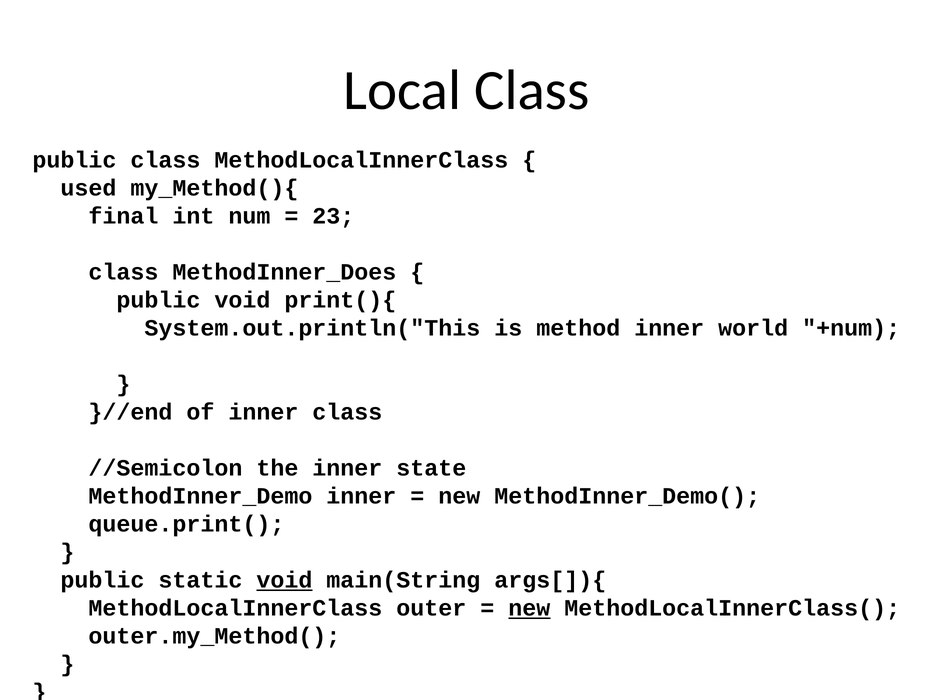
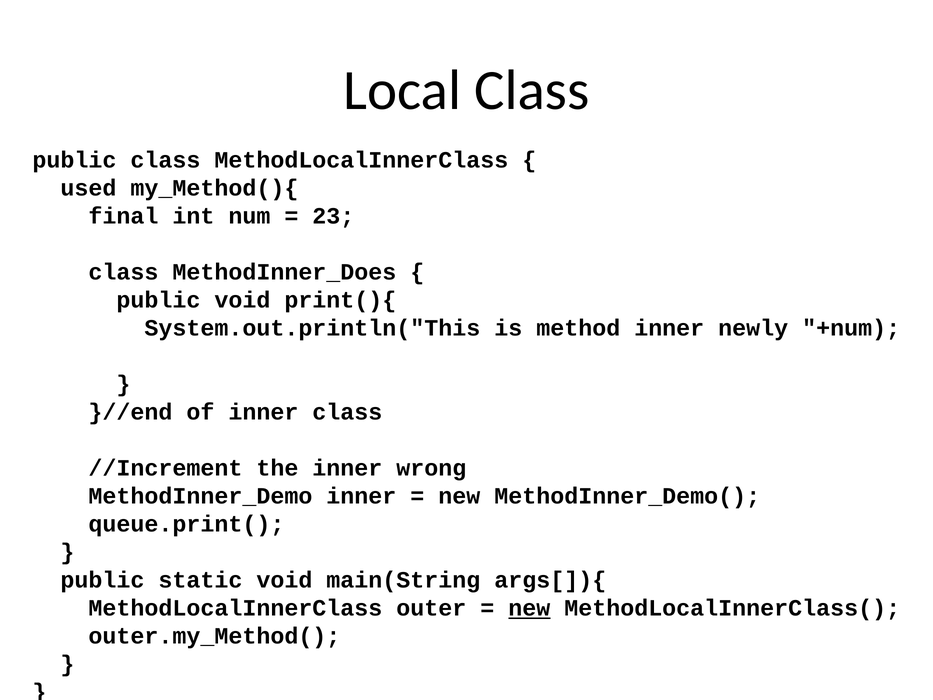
world: world -> newly (753, 328)
//Semicolon: //Semicolon -> //Increment (165, 468)
state: state -> wrong (431, 468)
void underline: present -> none (284, 580)
